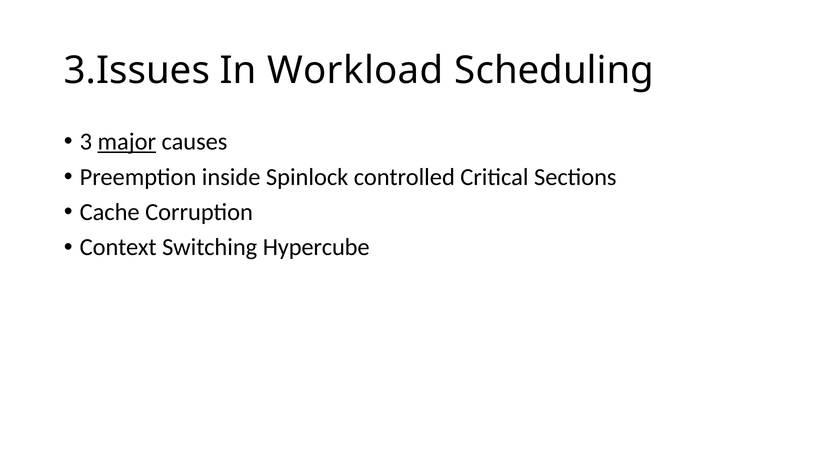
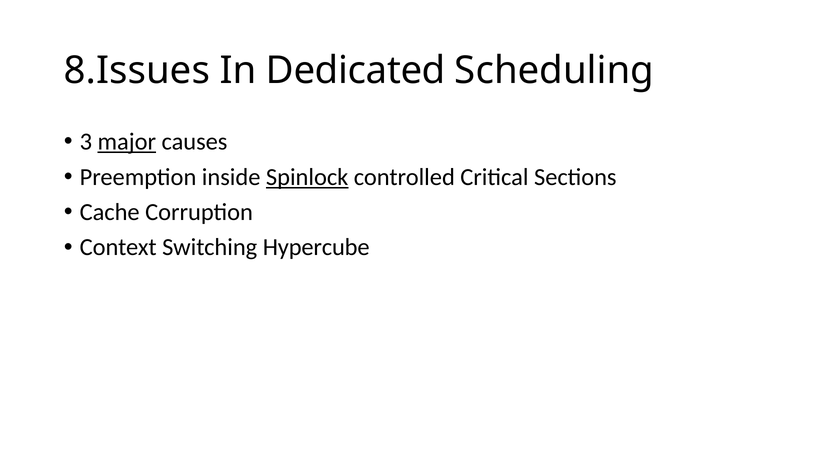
3.Issues: 3.Issues -> 8.Issues (137, 70)
Workload: Workload -> Dedicated (356, 70)
Spinlock underline: none -> present (307, 177)
